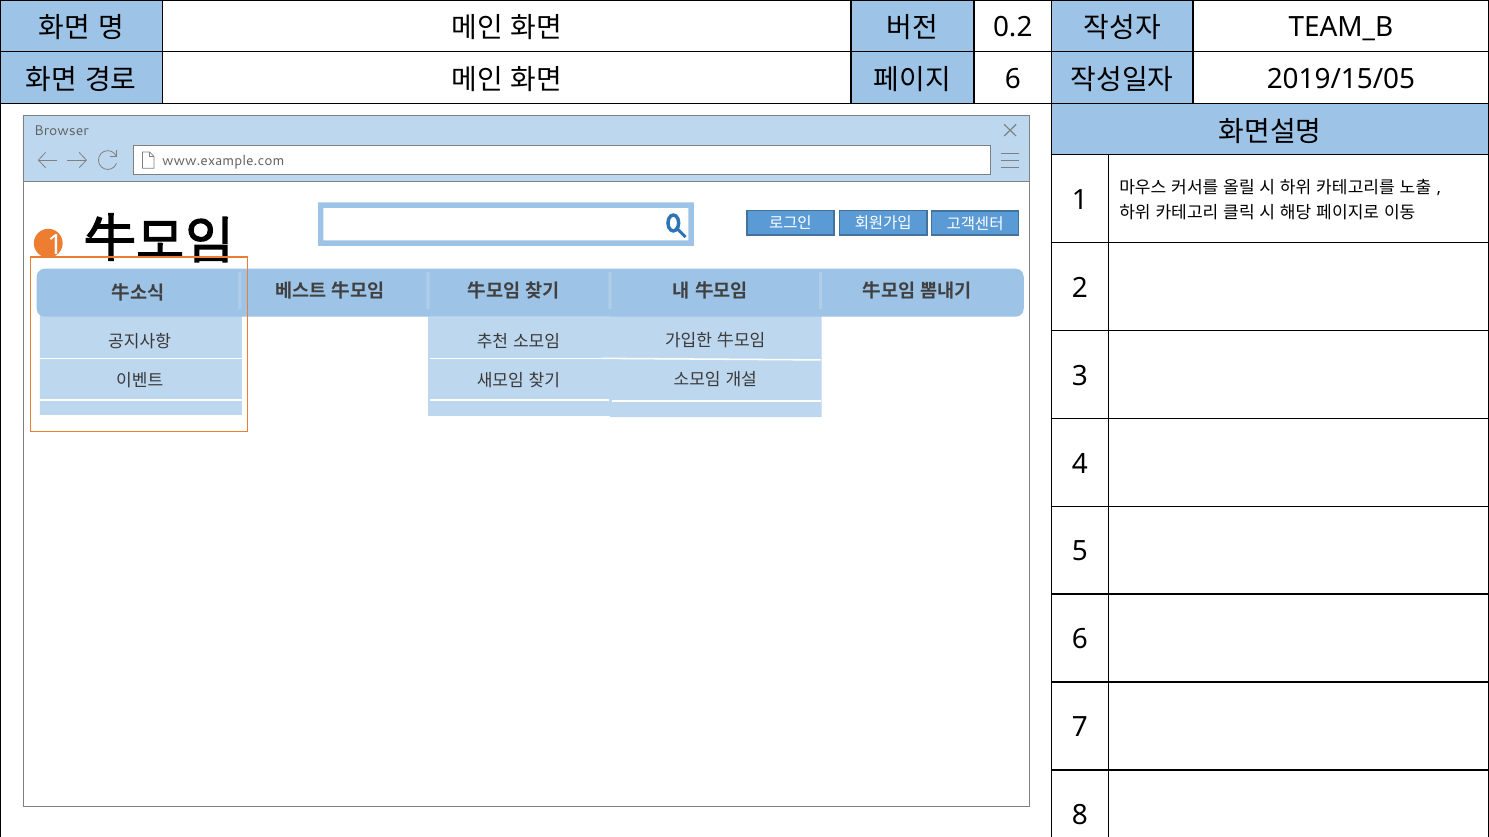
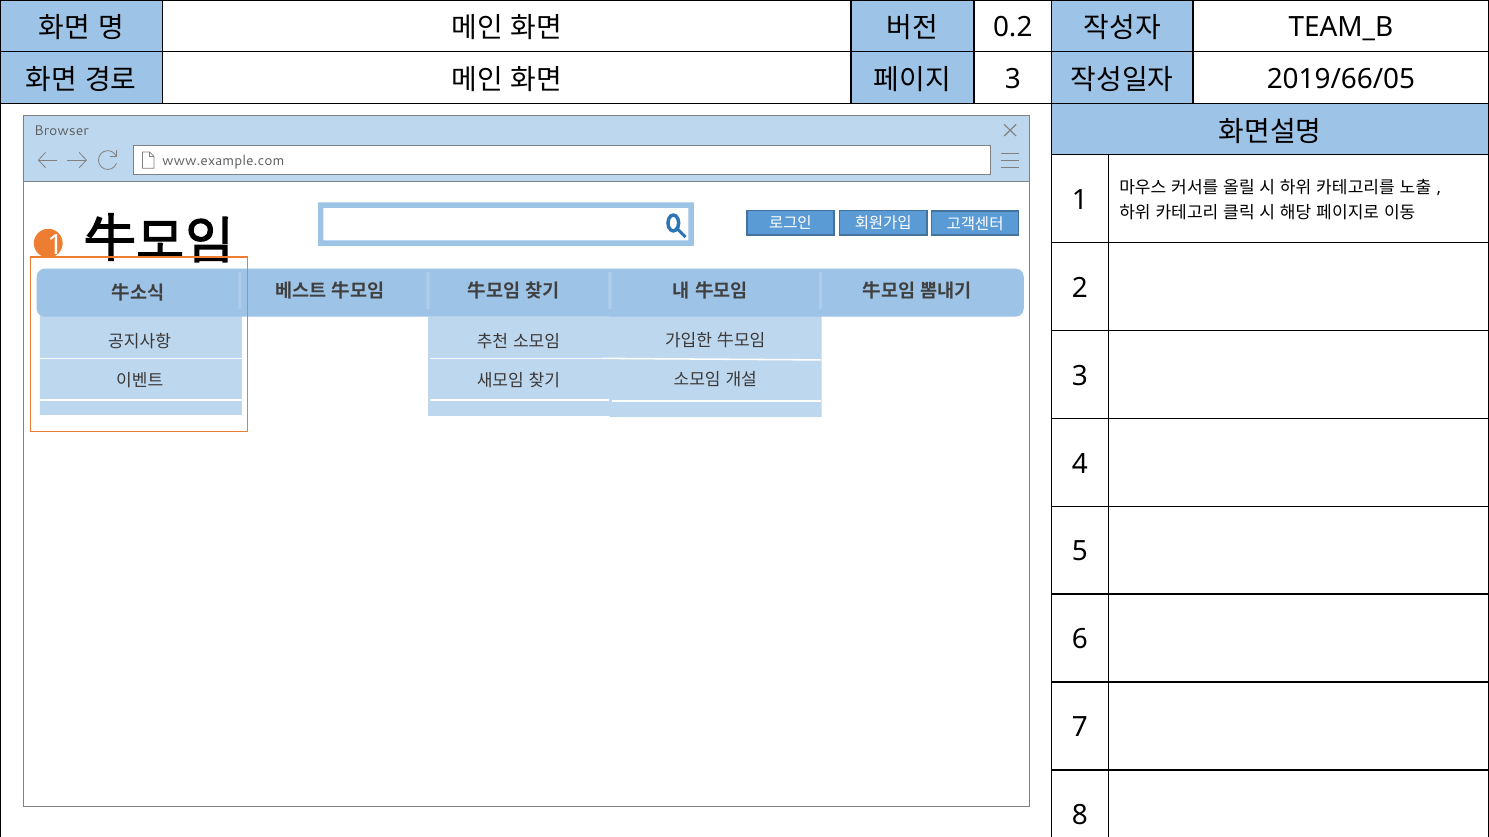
6: 6 -> 3 (1013, 79)
2019/15/05: 2019/15/05 -> 2019/66/05 (1341, 79)
